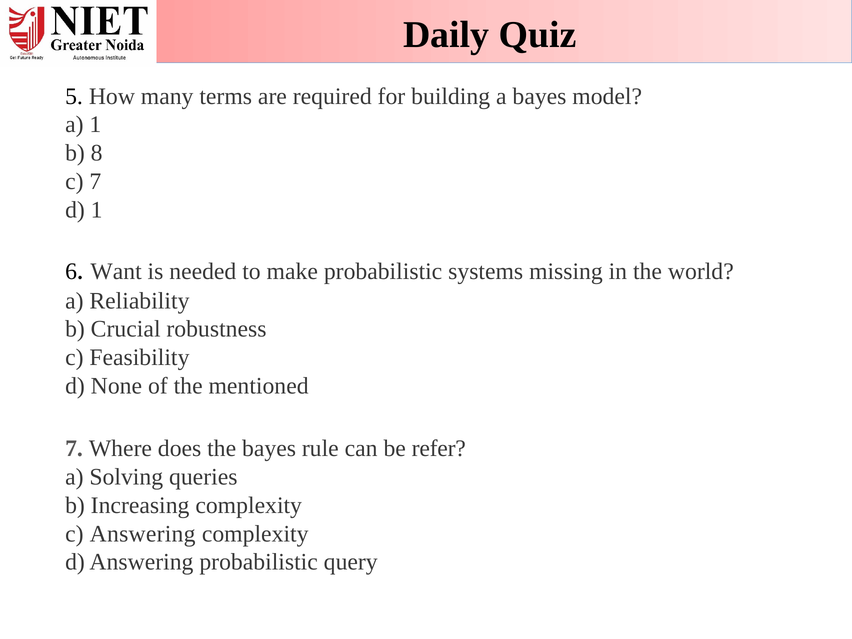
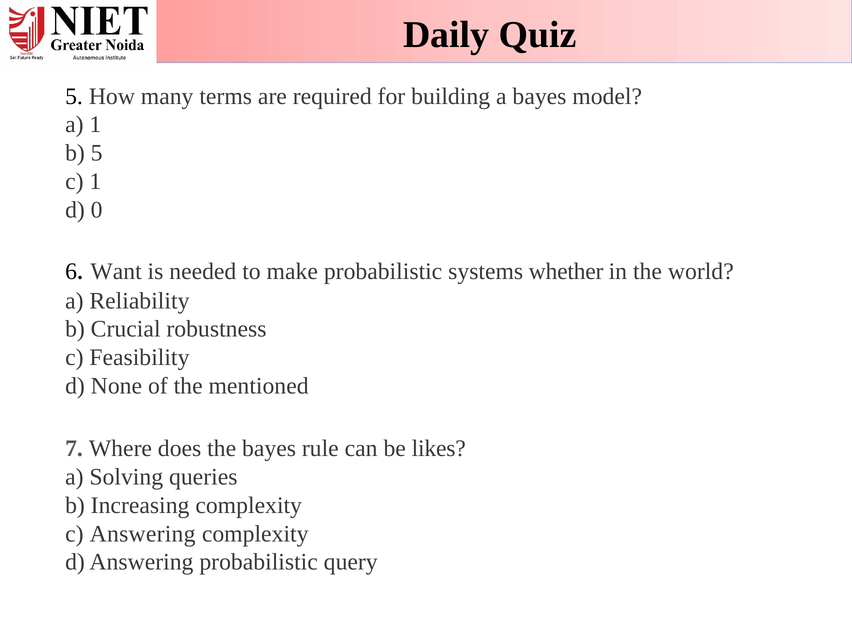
b 8: 8 -> 5 (97, 153)
c 7: 7 -> 1 (95, 181)
d 1: 1 -> 0 (97, 210)
missing: missing -> whether (566, 271)
refer: refer -> likes (439, 448)
